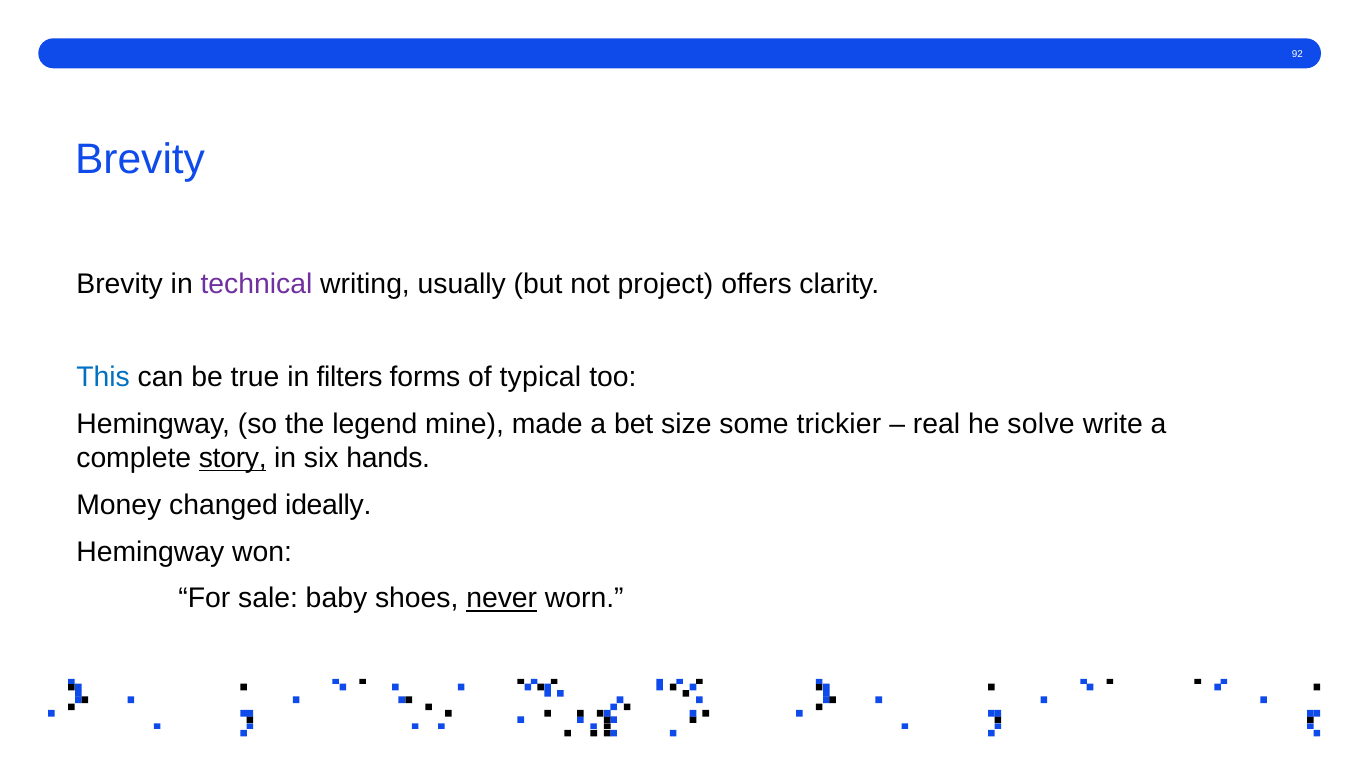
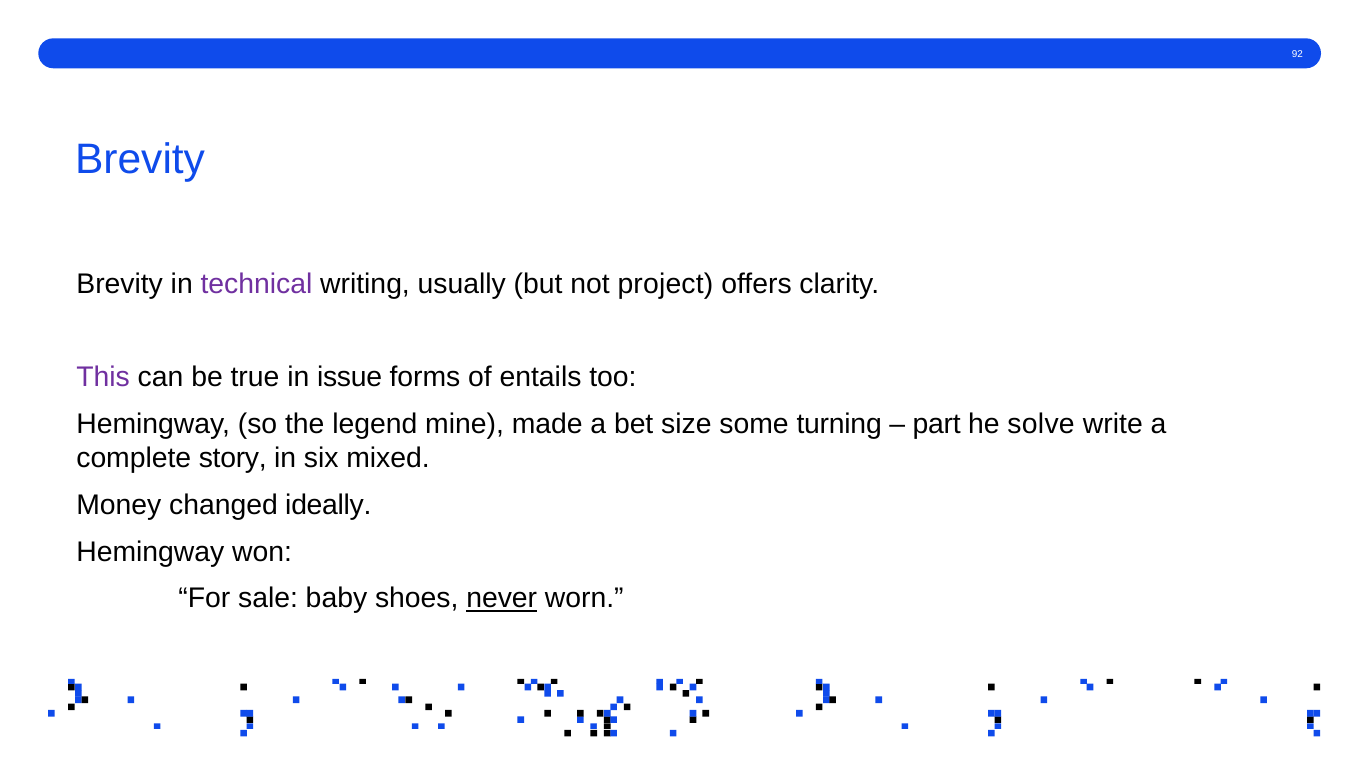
This colour: blue -> purple (103, 377)
filters: filters -> issue (350, 377)
typical: typical -> entails (541, 377)
trickier: trickier -> turning (839, 424)
real: real -> part (937, 424)
story underline: present -> none (233, 458)
hands: hands -> mixed (388, 458)
